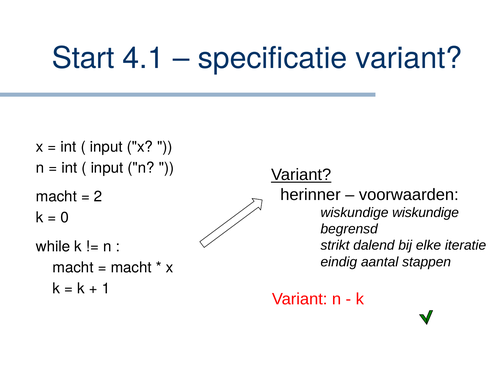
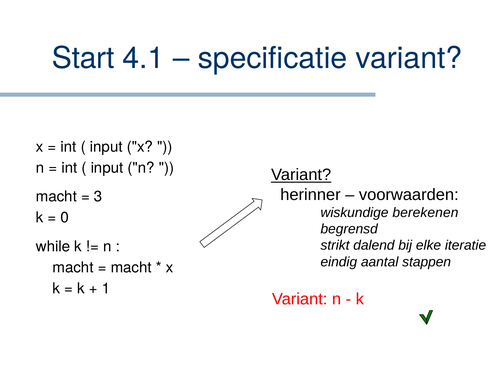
2: 2 -> 3 (98, 197)
wiskundige wiskundige: wiskundige -> berekenen (425, 213)
